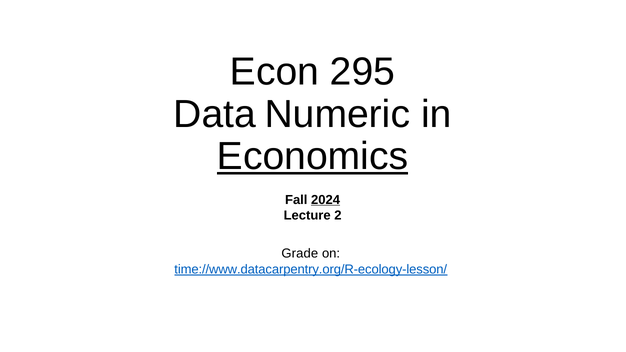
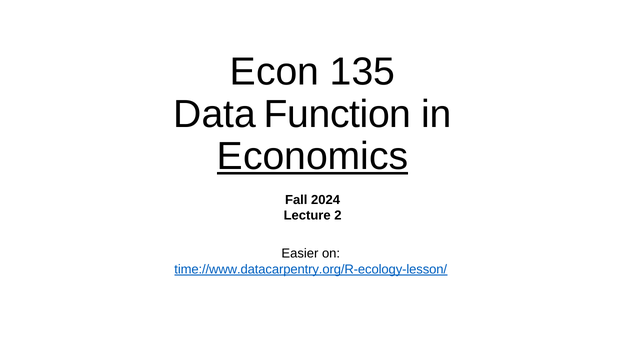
295: 295 -> 135 (362, 72)
Numeric: Numeric -> Function (338, 114)
2024 underline: present -> none (326, 200)
Grade: Grade -> Easier (300, 254)
